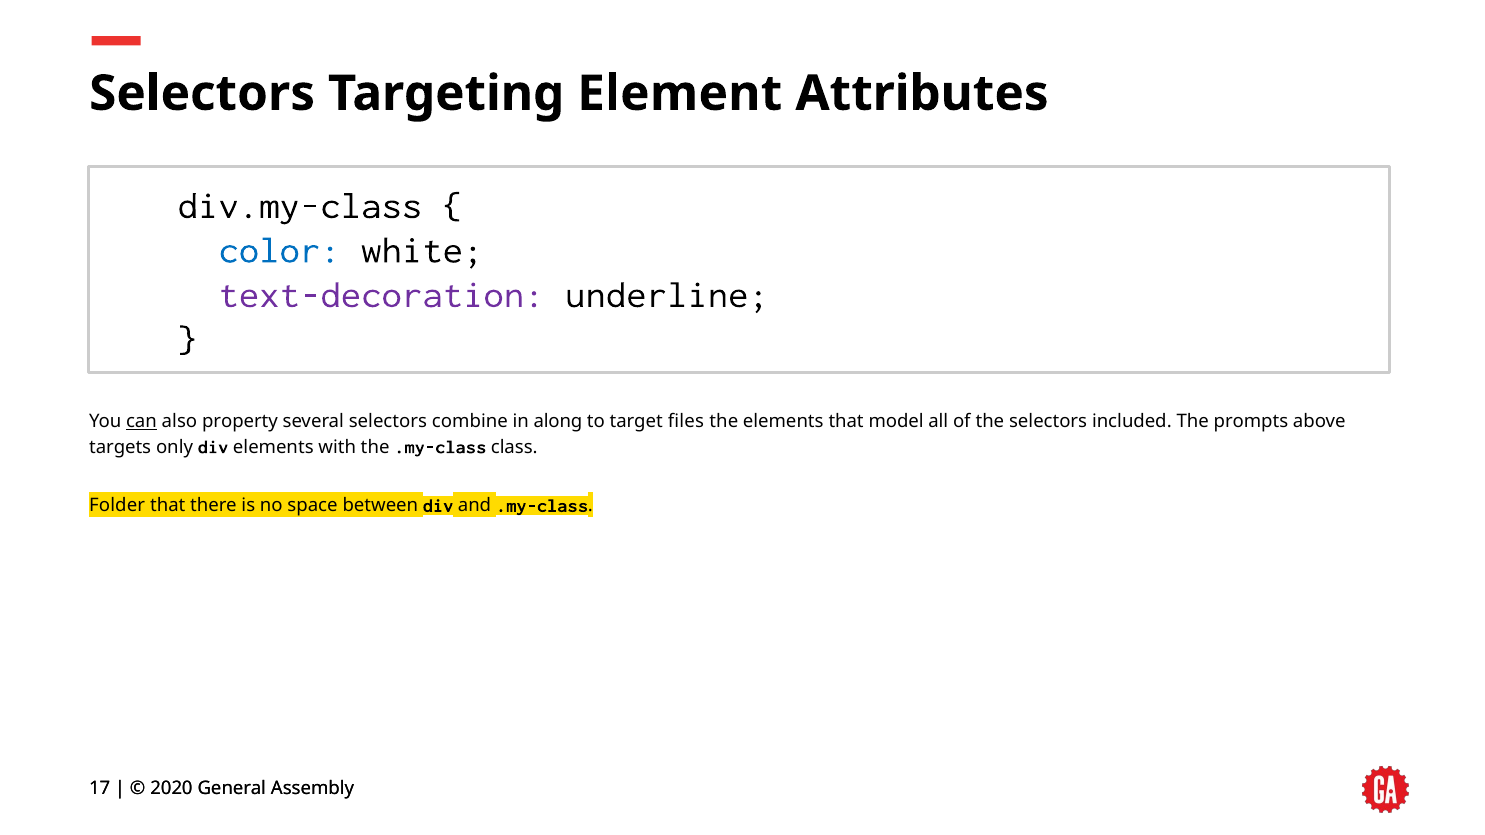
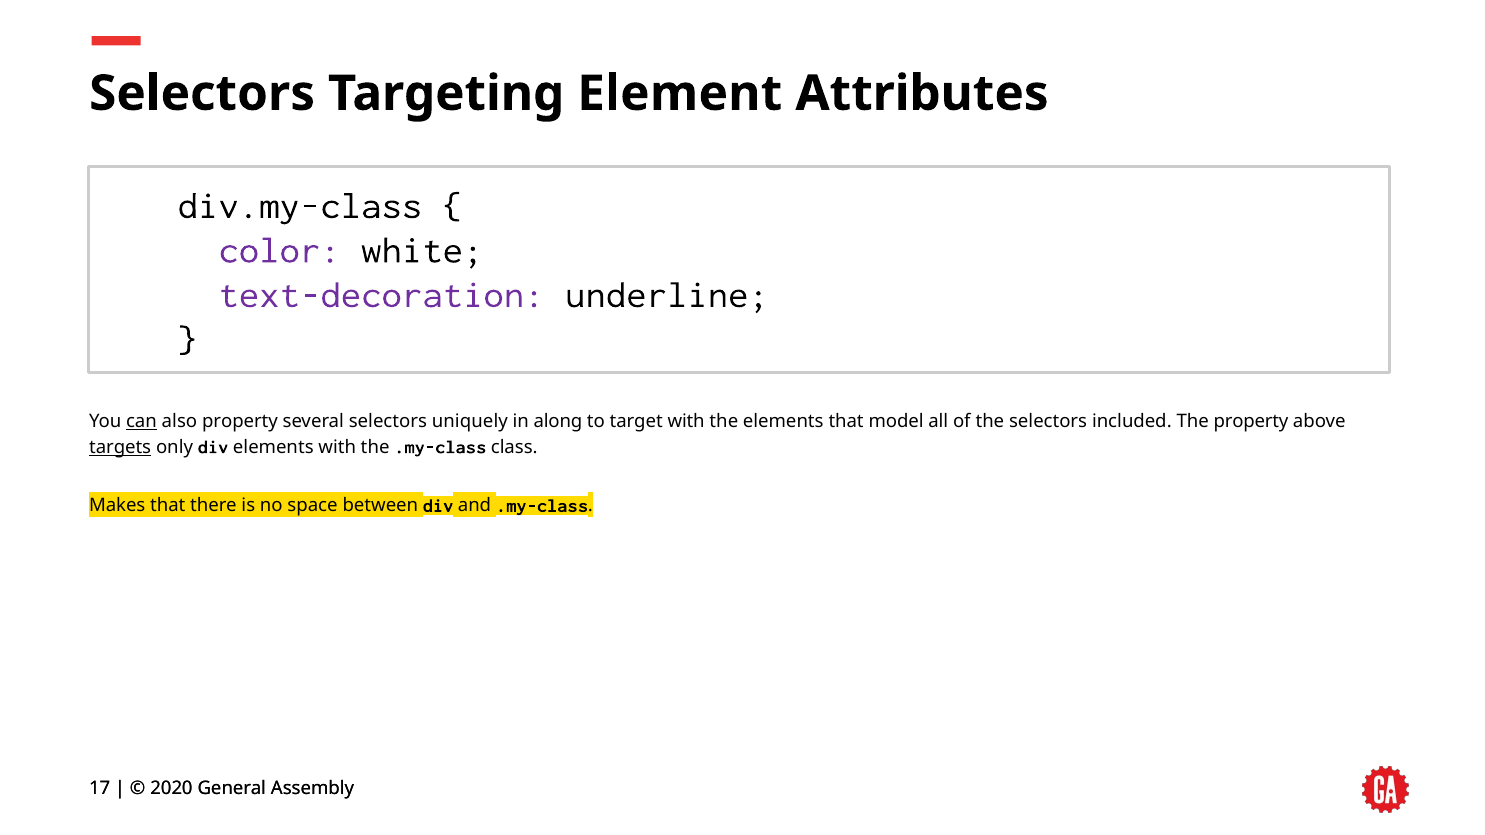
color colour: blue -> purple (280, 250)
combine: combine -> uniquely (470, 422)
target files: files -> with (686, 422)
The prompts: prompts -> property (1251, 422)
targets underline: none -> present (120, 447)
Folder: Folder -> Makes (117, 506)
